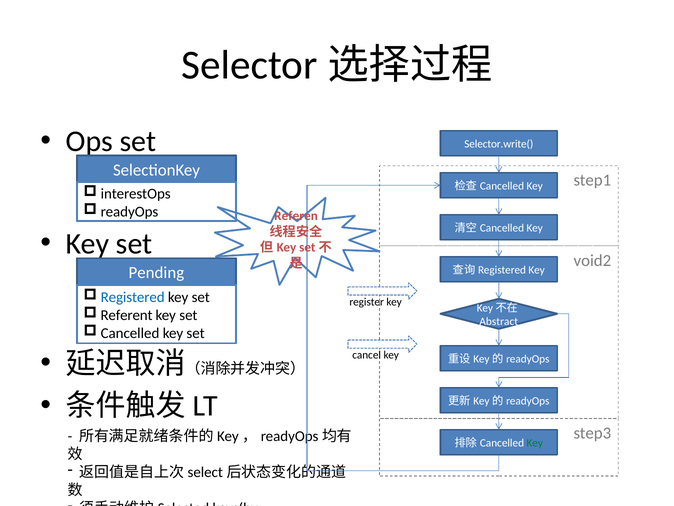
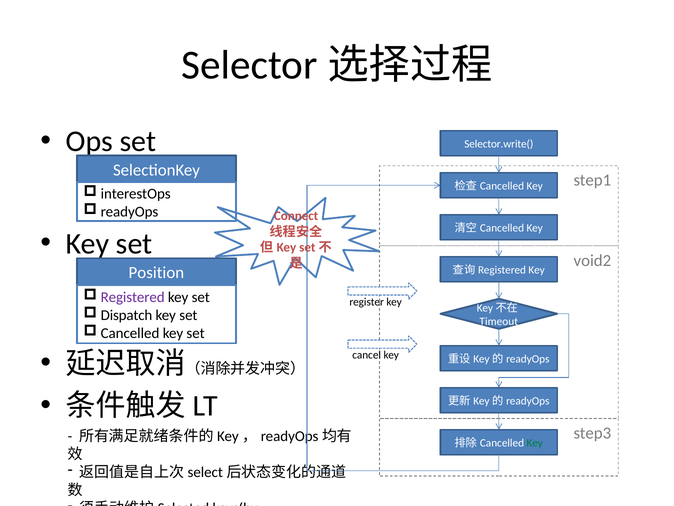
Referen: Referen -> Connect (296, 216)
Pending: Pending -> Position (156, 272)
Registered colour: blue -> purple (133, 297)
Referent: Referent -> Dispatch (127, 315)
Abstract: Abstract -> Timeout (499, 321)
